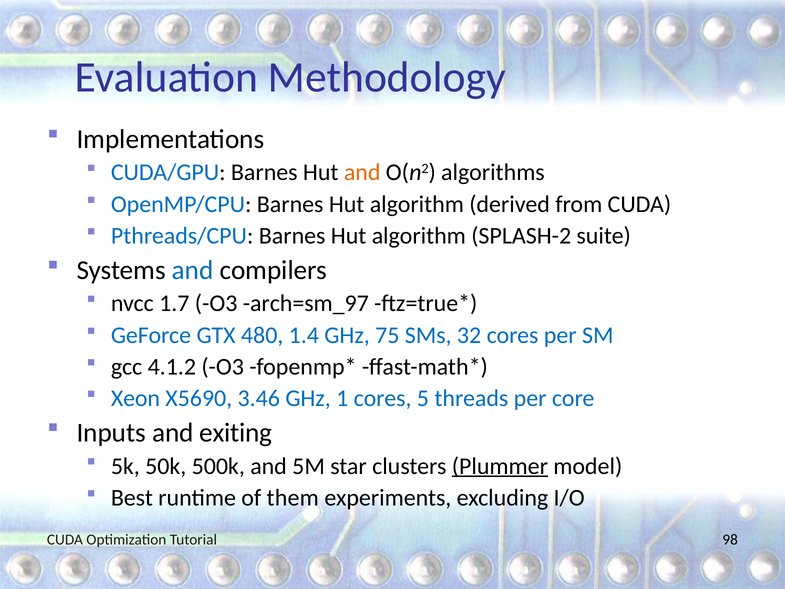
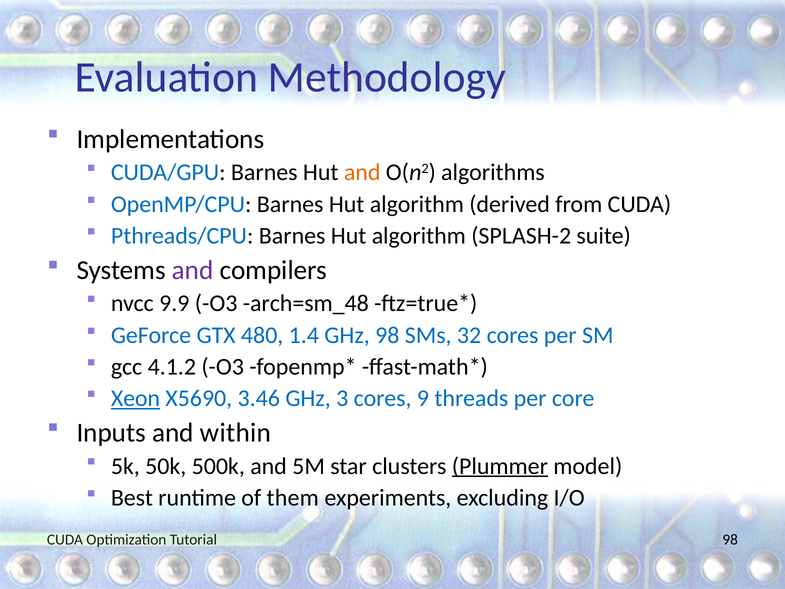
and colour: blue -> purple (193, 270)
1.7: 1.7 -> 9.9 (174, 303)
arch=sm_97: arch=sm_97 -> arch=sm_48 (306, 303)
GHz 75: 75 -> 98 (387, 335)
Xeon underline: none -> present (135, 398)
1: 1 -> 3 (342, 398)
5: 5 -> 9 (423, 398)
exiting: exiting -> within (235, 433)
